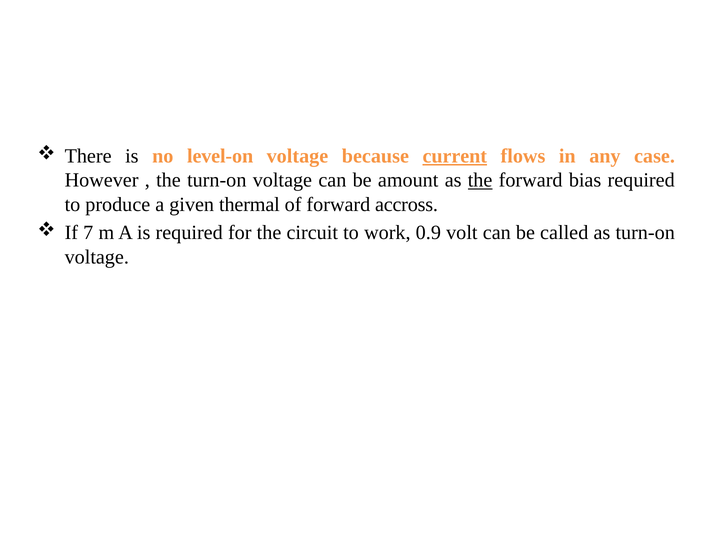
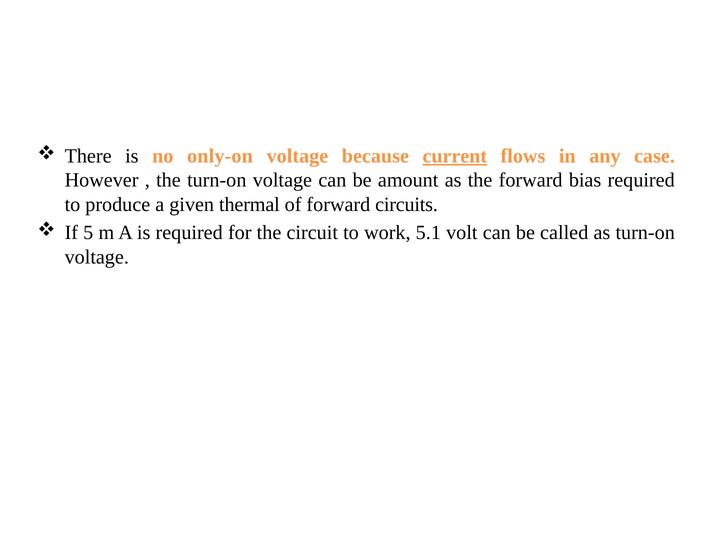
level-on: level-on -> only-on (220, 156)
the underline: present -> none (480, 180)
accross: accross -> circuits (407, 204)
7: 7 -> 5 (88, 233)
0.9: 0.9 -> 5.1 (428, 233)
